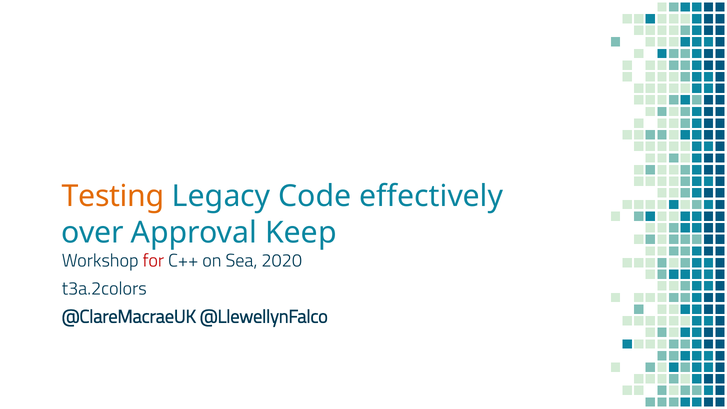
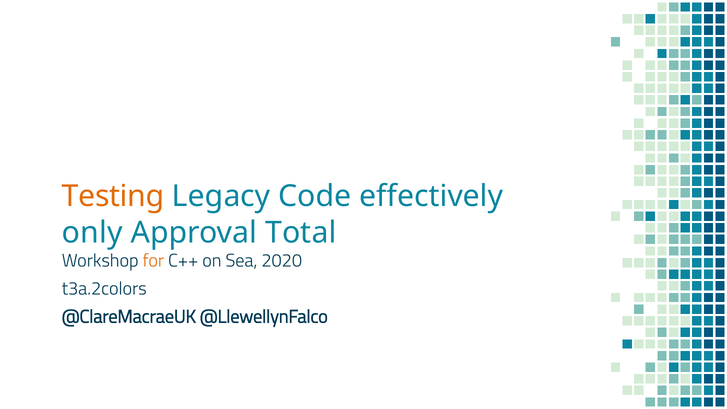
over: over -> only (92, 233)
Keep: Keep -> Total (301, 233)
for colour: red -> orange (153, 261)
